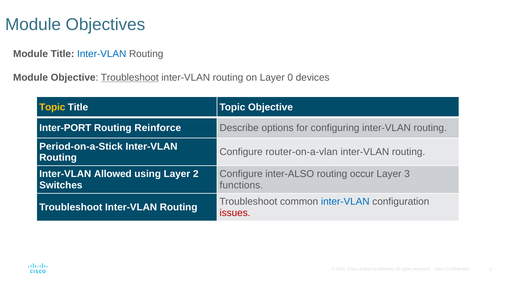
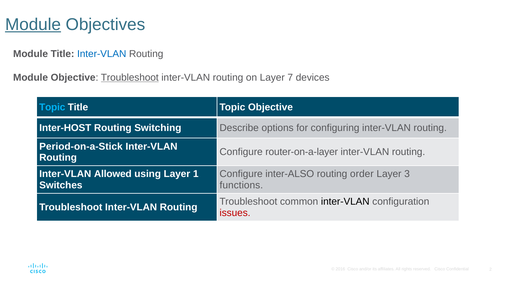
Module underline: none -> present (33, 25)
0: 0 -> 7 (290, 78)
Topic colour: yellow -> light blue (52, 107)
Inter-PORT: Inter-PORT -> Inter-HOST (65, 128)
Reinforce: Reinforce -> Switching (158, 128)
router-on-a-vlan: router-on-a-vlan -> router-on-a-layer (302, 152)
Layer 2: 2 -> 1 (196, 174)
occur: occur -> order (362, 174)
inter-VLAN colour: blue -> black (345, 202)
